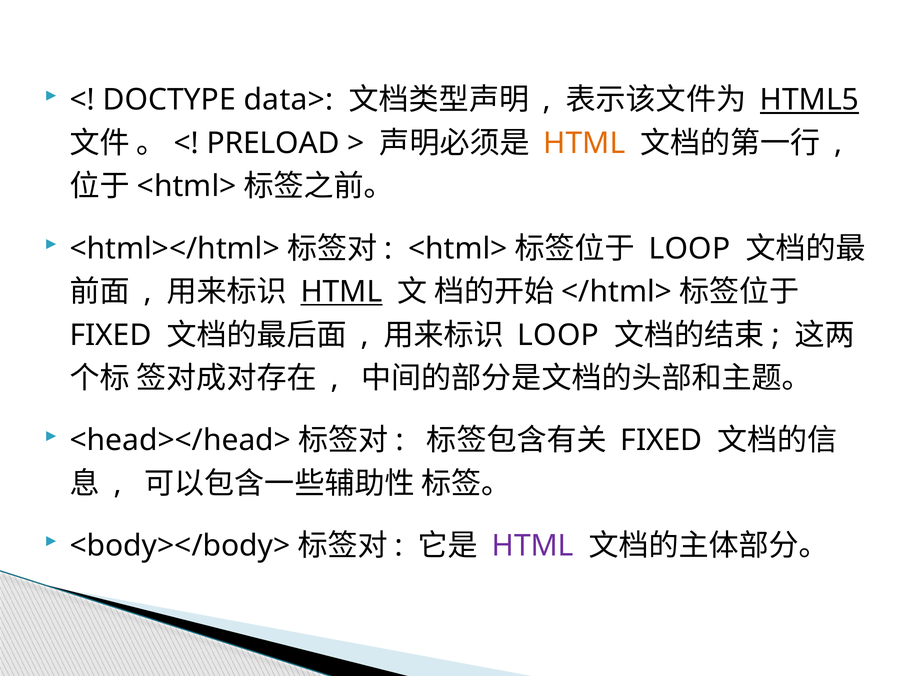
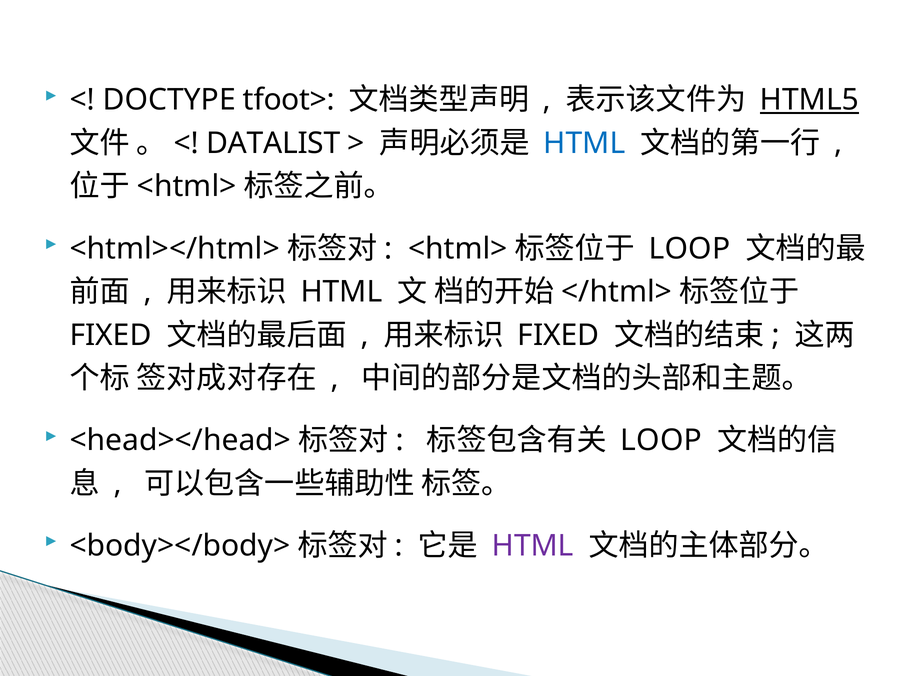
data>: data> -> tfoot> (289, 100)
PRELOAD: PRELOAD -> DATALIST (273, 143)
HTML colour: orange -> blue (584, 143)
HTML underline: present -> none (341, 292)
LOOP: LOOP -> FIXED (558, 335)
FIXED: FIXED -> LOOP (661, 440)
